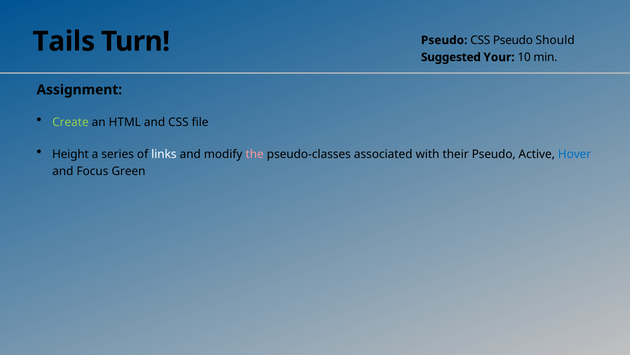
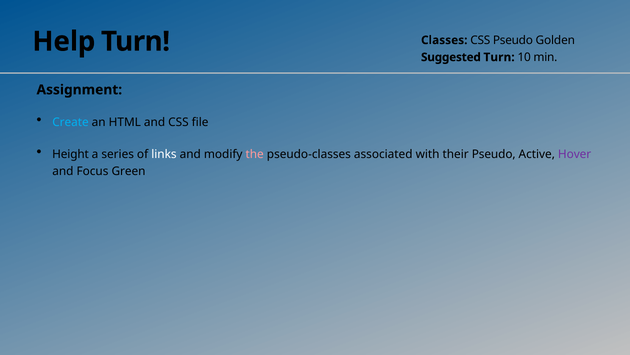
Tails: Tails -> Help (64, 41)
Turn Pseudo: Pseudo -> Classes (444, 40)
Should: Should -> Golden (555, 40)
Suggested Your: Your -> Turn (499, 57)
Create colour: light green -> light blue (70, 122)
Hover colour: blue -> purple (575, 154)
